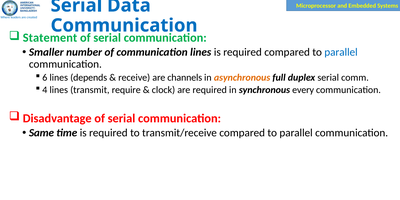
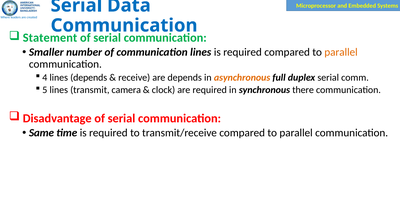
parallel colour: blue -> orange (341, 52)
6: 6 -> 4 (45, 78)
are channels: channels -> depends (185, 78)
4: 4 -> 5 (45, 90)
require: require -> camera (126, 90)
every: every -> there (303, 90)
